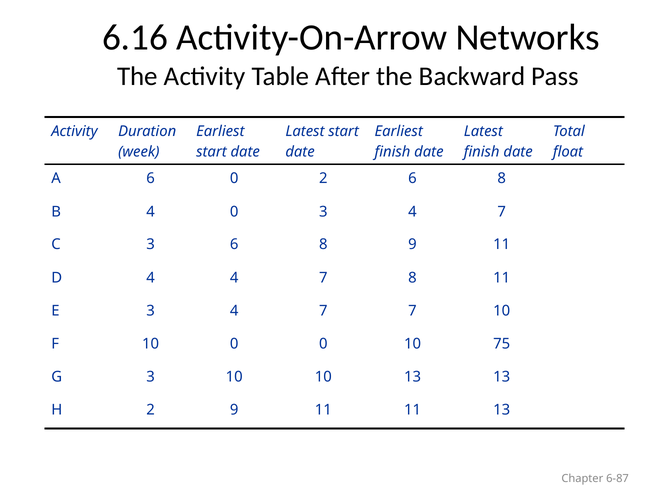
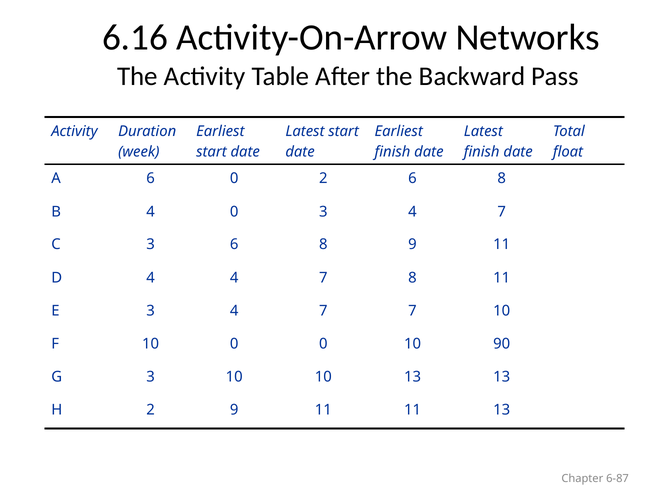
75: 75 -> 90 (502, 344)
